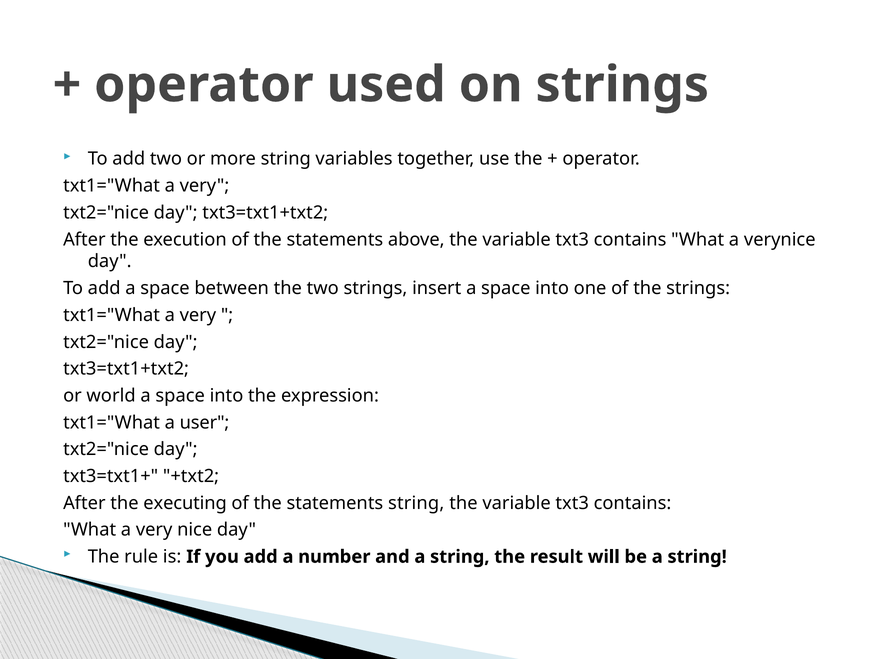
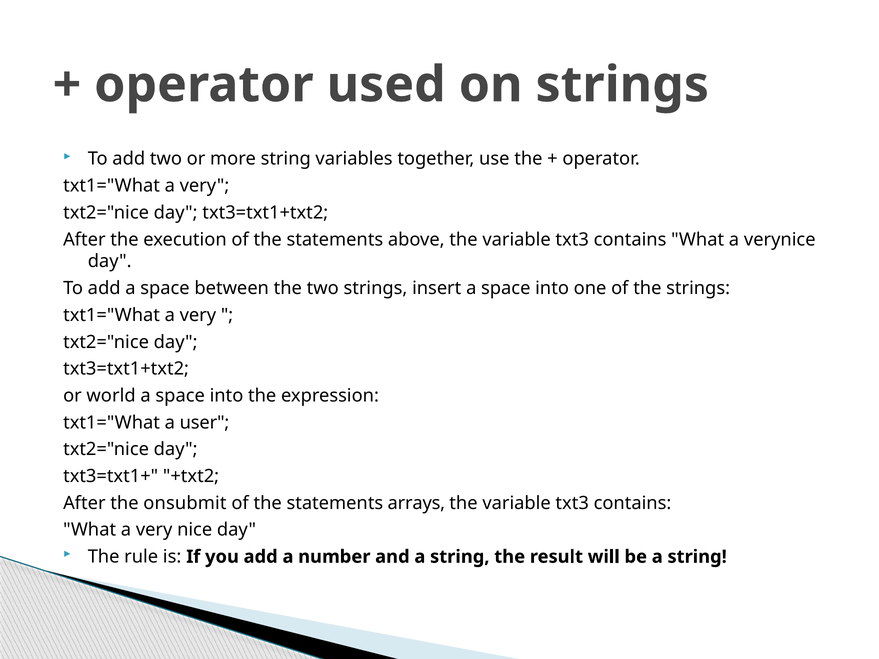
executing: executing -> onsubmit (185, 503)
statements string: string -> arrays (416, 503)
